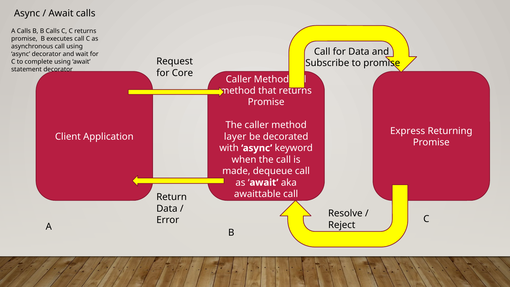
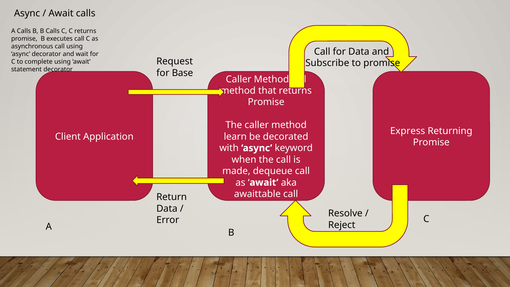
Core: Core -> Base (182, 73)
layer: layer -> learn (235, 137)
